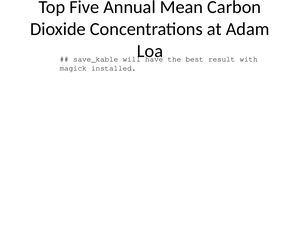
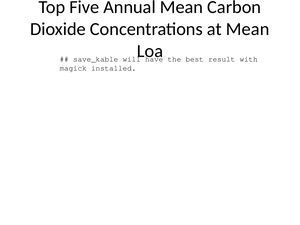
at Adam: Adam -> Mean (248, 29)
